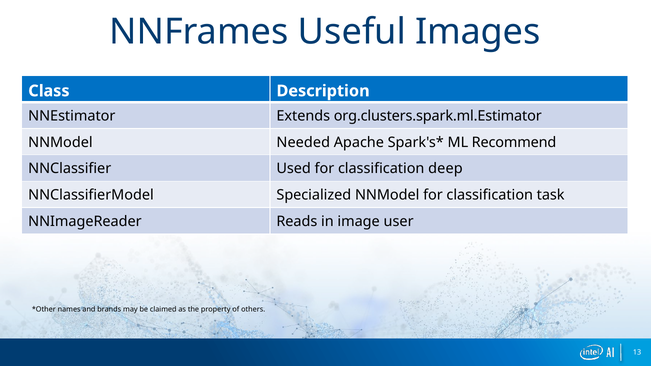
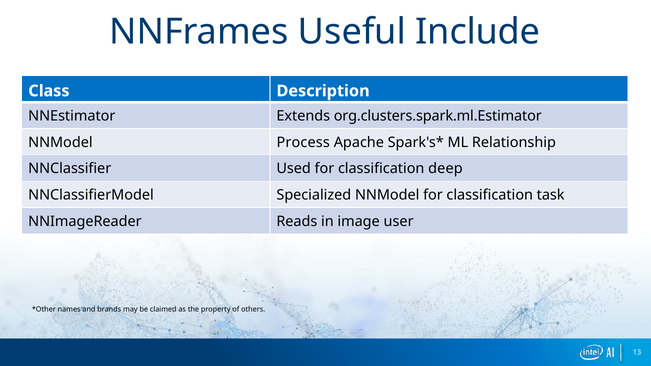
Images: Images -> Include (478, 32)
Needed: Needed -> Process (303, 142)
Recommend: Recommend -> Relationship (514, 142)
